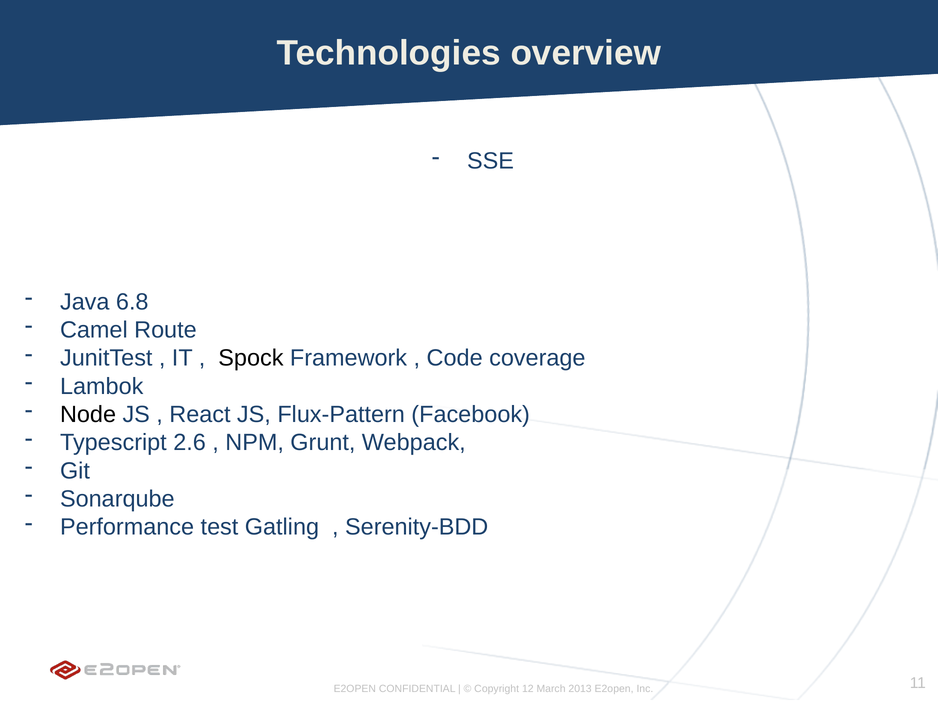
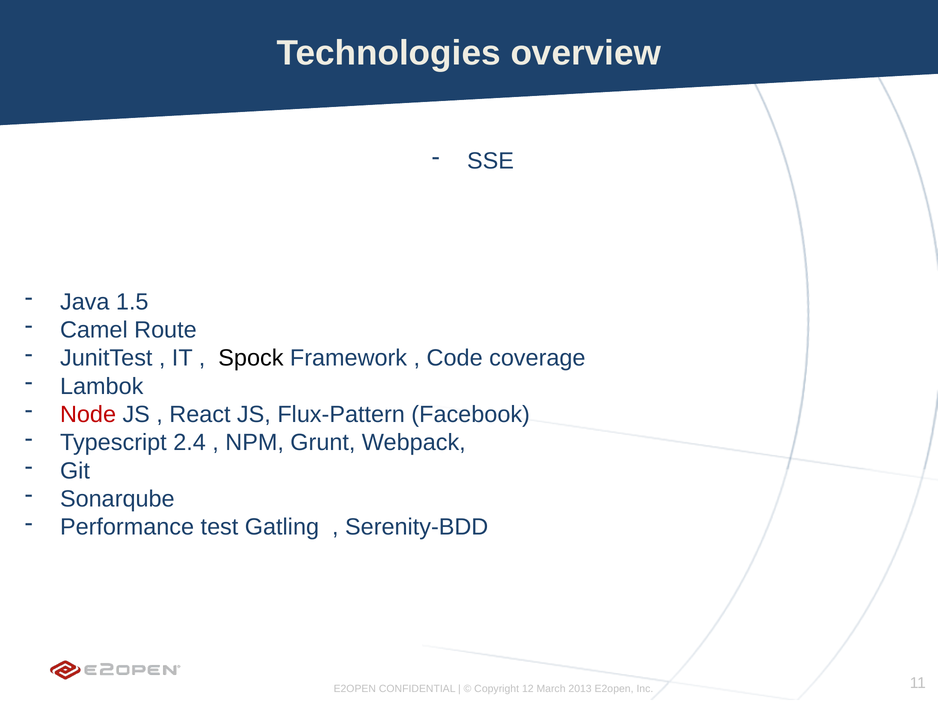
6.8: 6.8 -> 1.5 (132, 302)
Node colour: black -> red (88, 414)
2.6: 2.6 -> 2.4 (190, 442)
